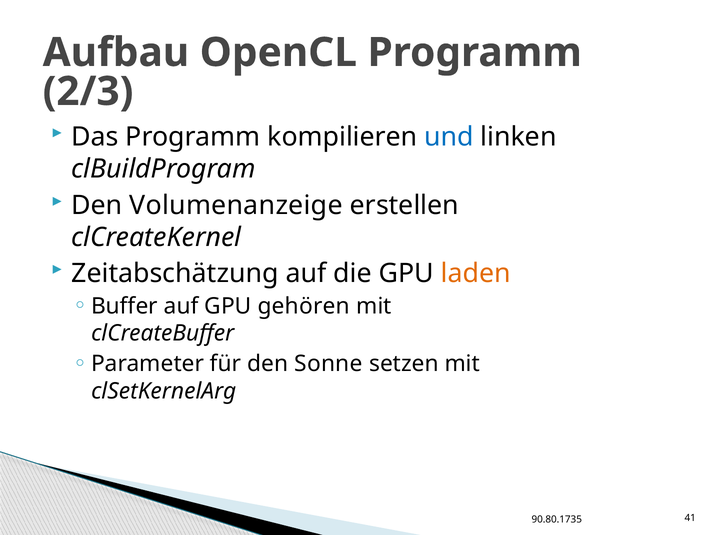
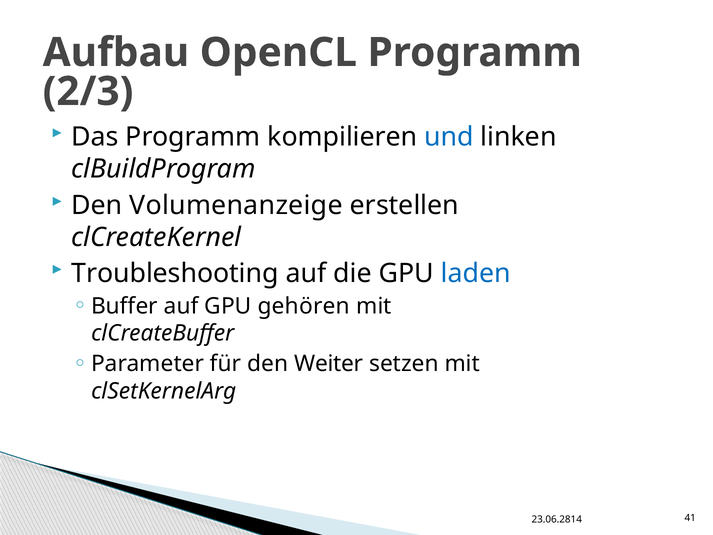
Zeitabschätzung: Zeitabschätzung -> Troubleshooting (175, 273)
laden colour: orange -> blue (476, 273)
Sonne: Sonne -> Weiter (329, 364)
90.80.1735: 90.80.1735 -> 23.06.2814 (557, 519)
